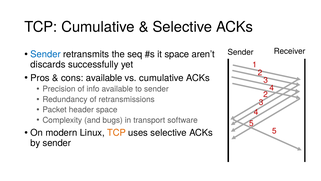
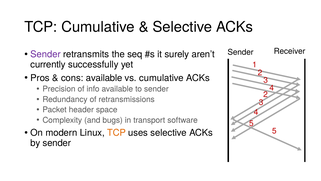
Sender colour: blue -> purple (46, 54)
it space: space -> surely (177, 54)
discards: discards -> currently (48, 64)
